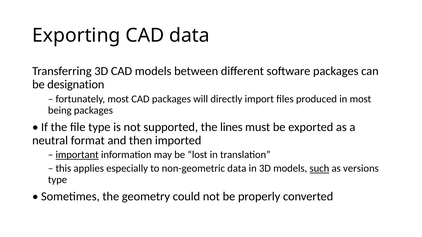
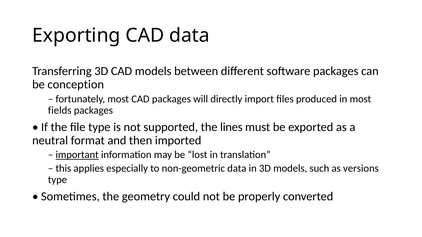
designation: designation -> conception (76, 85)
being: being -> fields (60, 111)
such underline: present -> none (319, 169)
